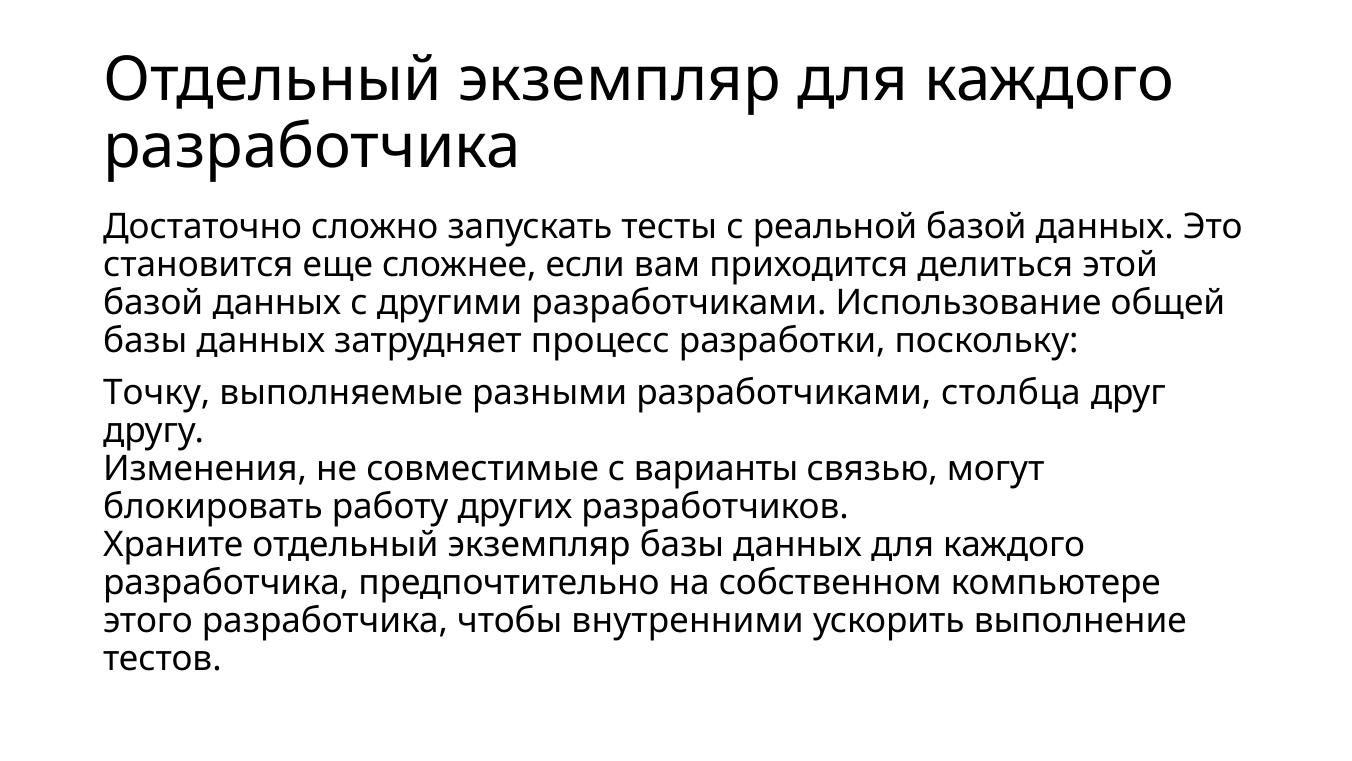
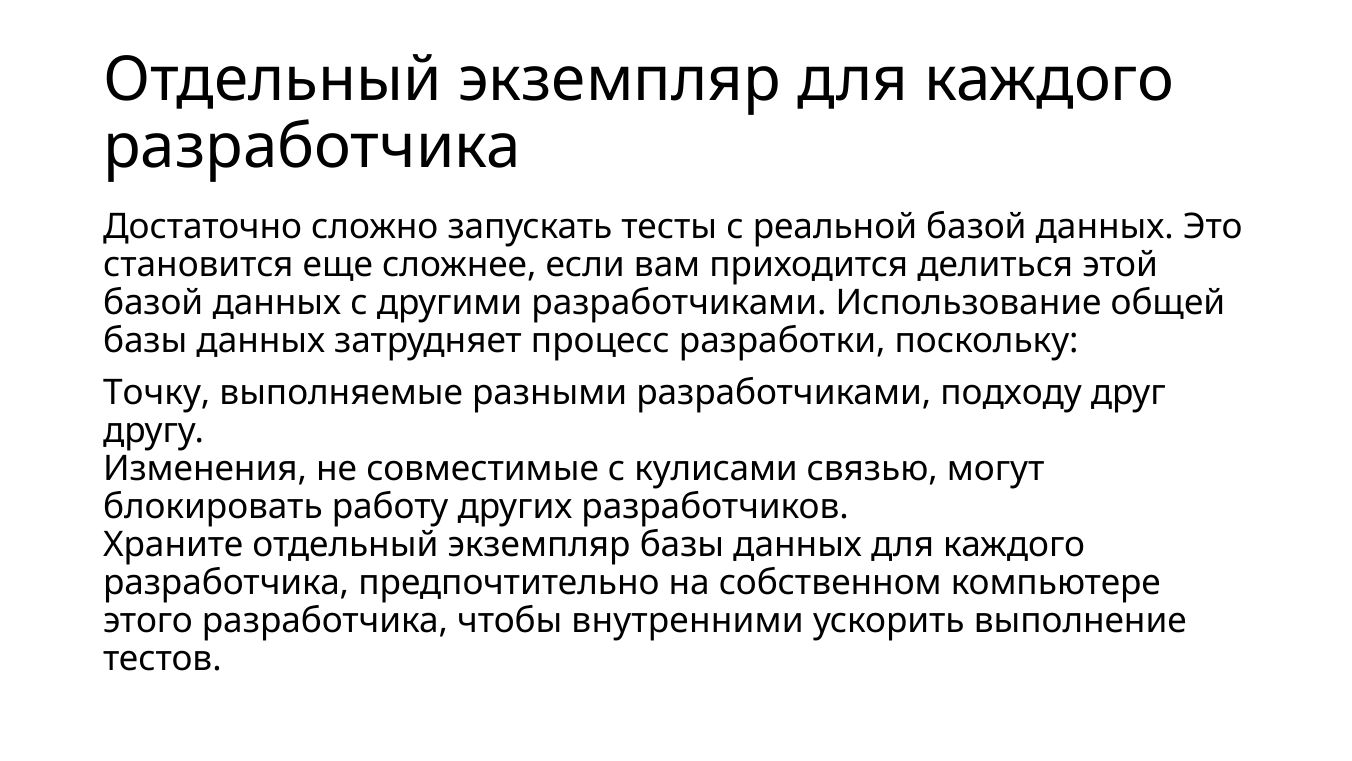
столбца: столбца -> подходу (1011, 392)
варианты: варианты -> кулисами (716, 468)
